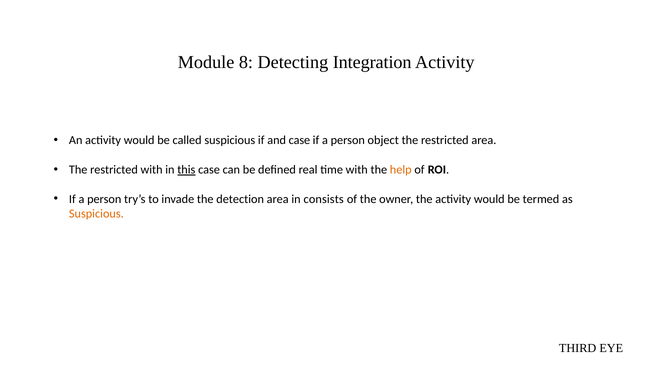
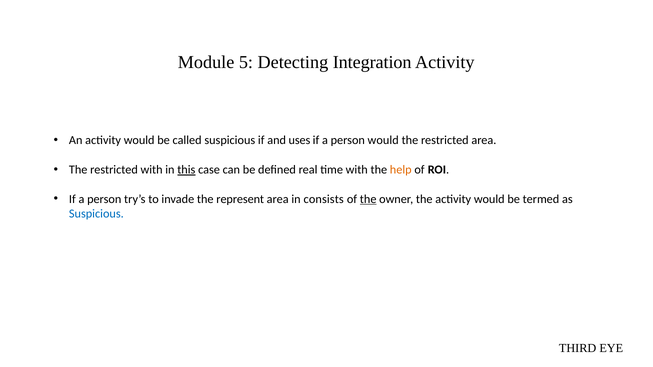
8: 8 -> 5 (246, 62)
and case: case -> uses (299, 140)
person object: object -> would (383, 140)
detection: detection -> represent (240, 199)
the underline: none -> present (368, 199)
Suspicious colour: orange -> blue (96, 214)
